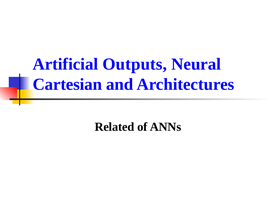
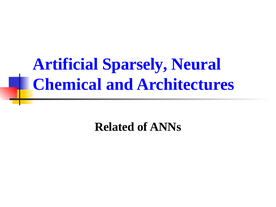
Outputs: Outputs -> Sparsely (135, 64)
Cartesian: Cartesian -> Chemical (67, 84)
